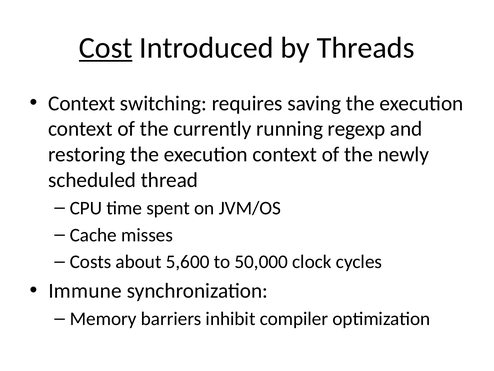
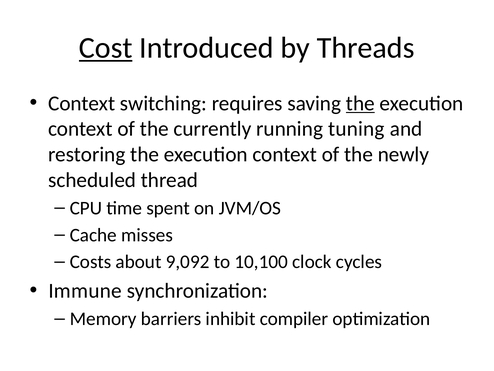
the underline: none -> present (360, 103)
regexp: regexp -> tuning (356, 129)
5,600: 5,600 -> 9,092 (188, 262)
50,000: 50,000 -> 10,100 (261, 262)
